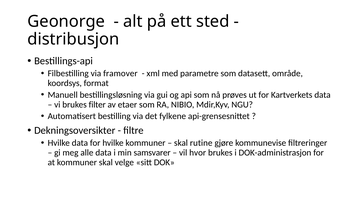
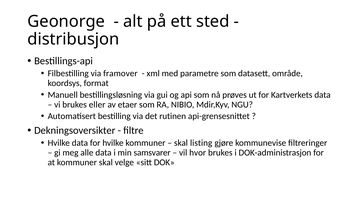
filter: filter -> eller (97, 104)
fylkene: fylkene -> rutinen (173, 116)
rutine: rutine -> listing (201, 143)
